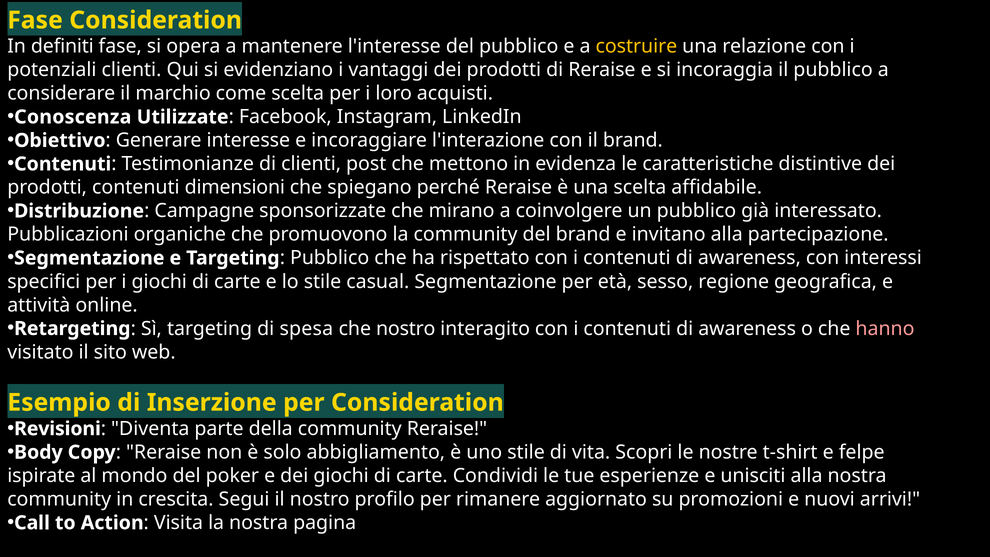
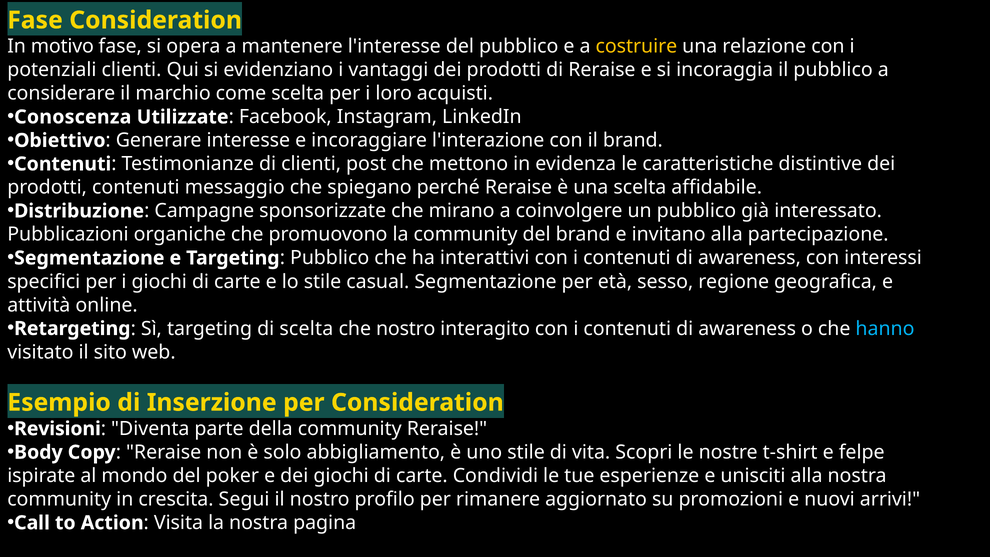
definiti: definiti -> motivo (62, 46)
dimensioni: dimensioni -> messaggio (235, 187)
rispettato: rispettato -> interattivi (485, 258)
di spesa: spesa -> scelta (306, 328)
hanno colour: pink -> light blue (885, 328)
